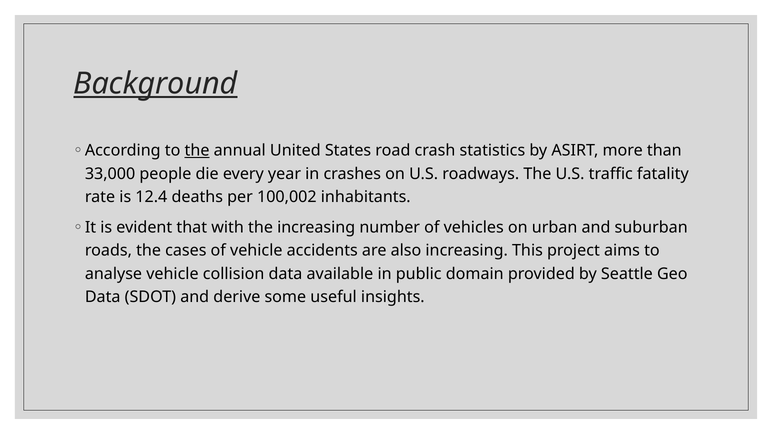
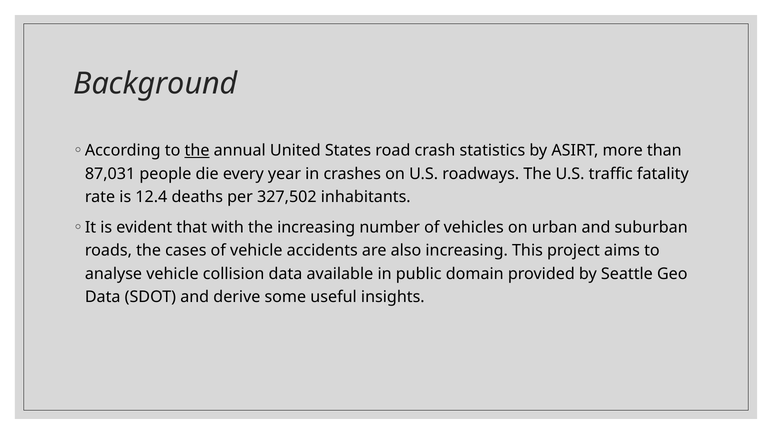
Background underline: present -> none (155, 84)
33,000: 33,000 -> 87,031 (110, 174)
100,002: 100,002 -> 327,502 (287, 197)
